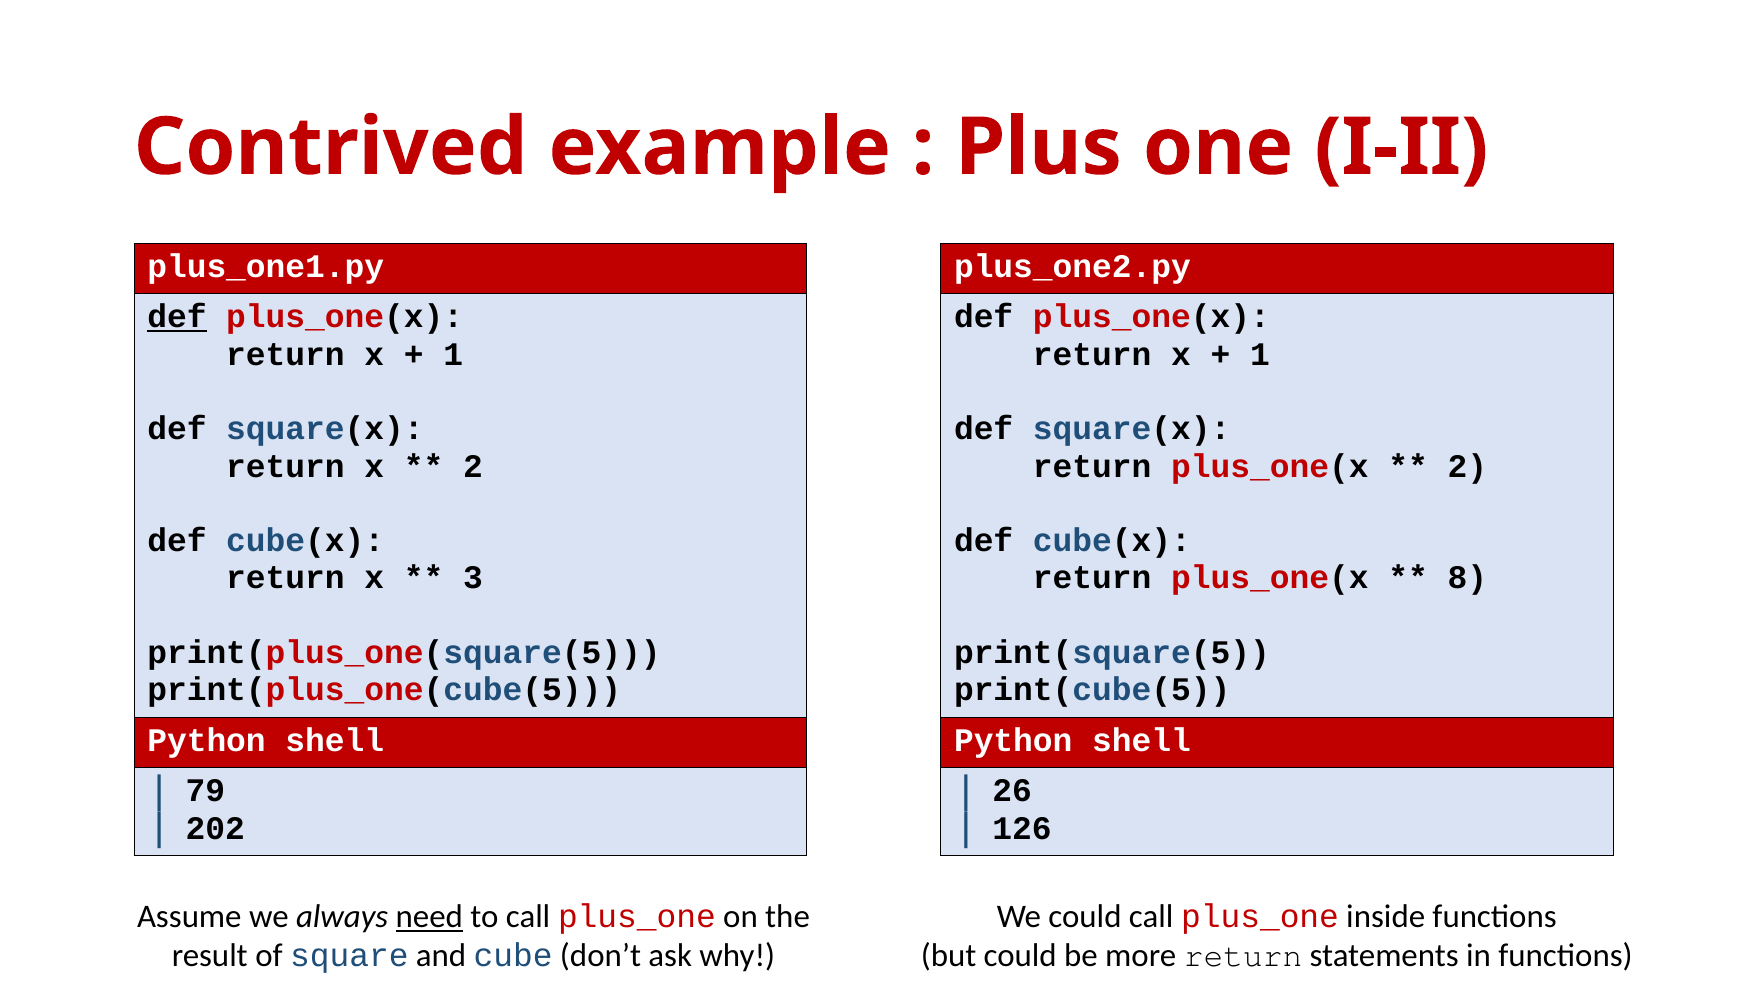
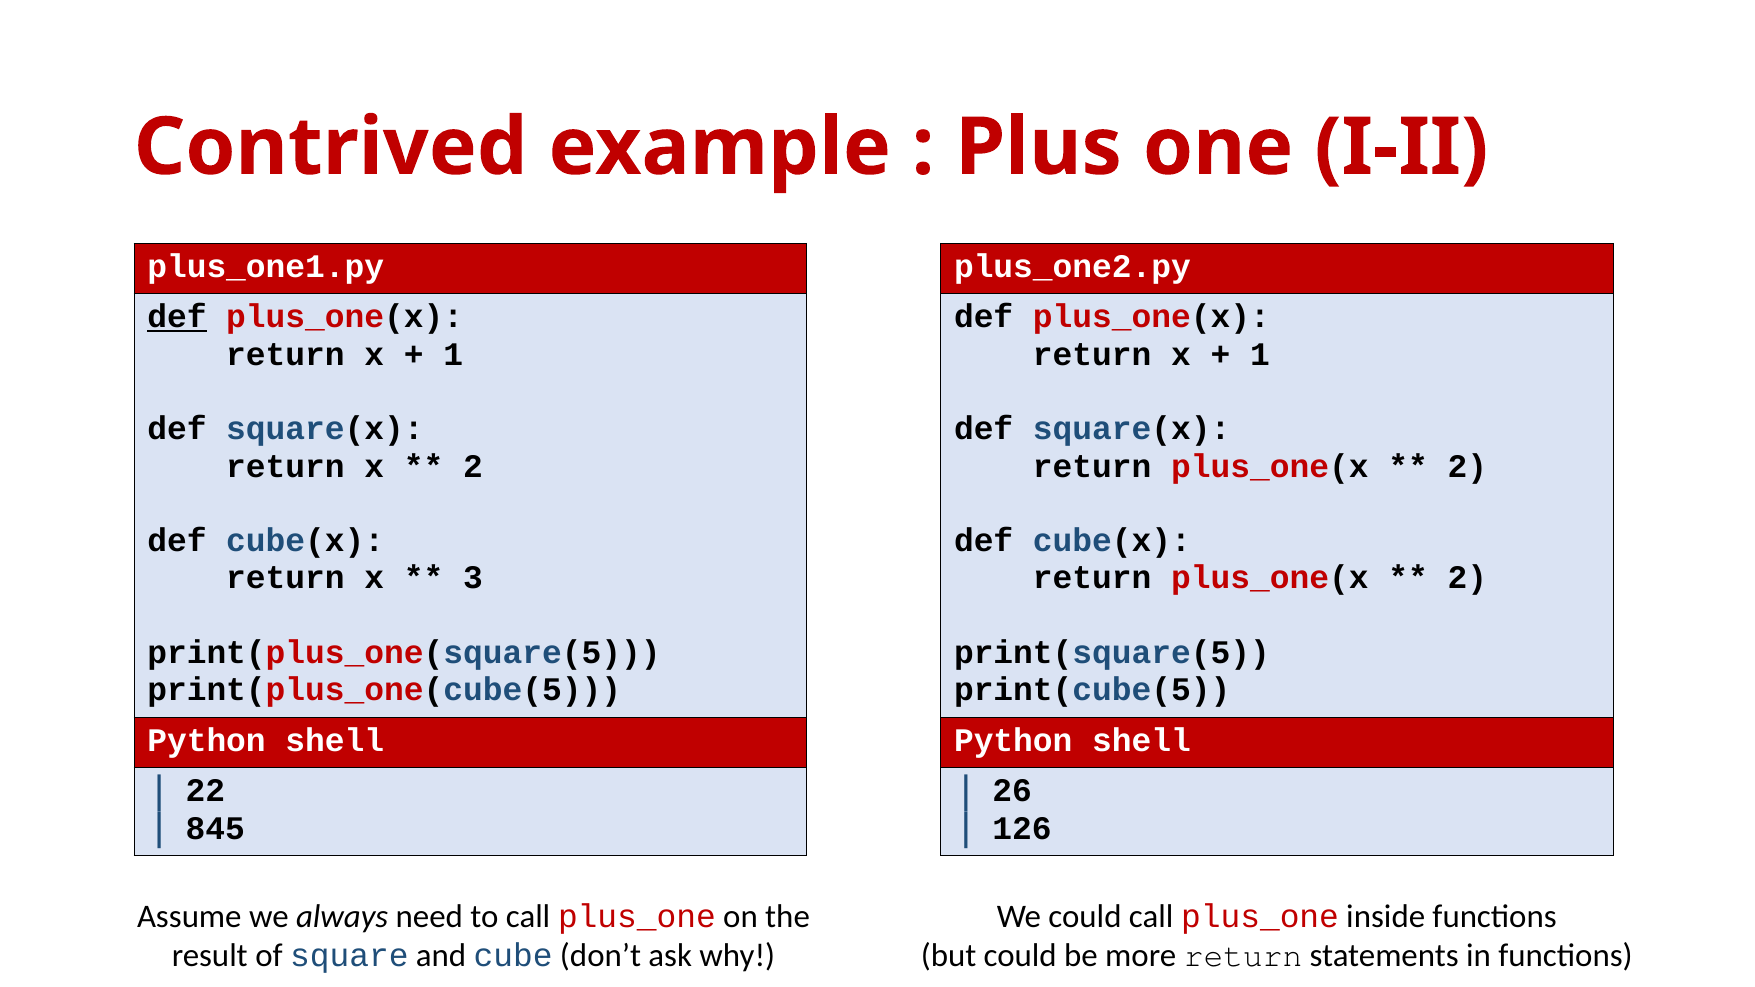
8: 8 -> 2 (1467, 578)
79: 79 -> 22 (205, 791)
202: 202 -> 845 (215, 828)
need underline: present -> none (429, 917)
